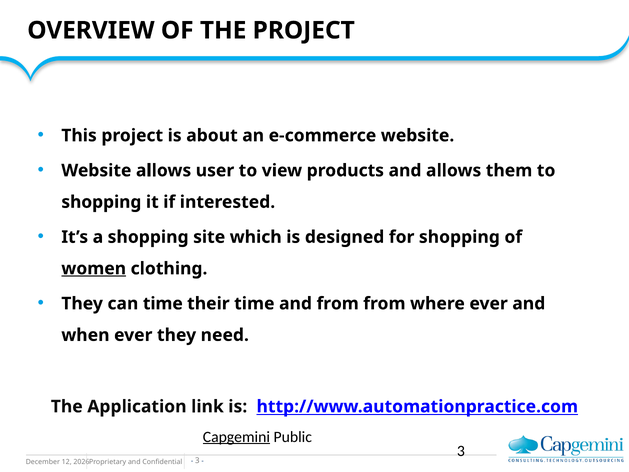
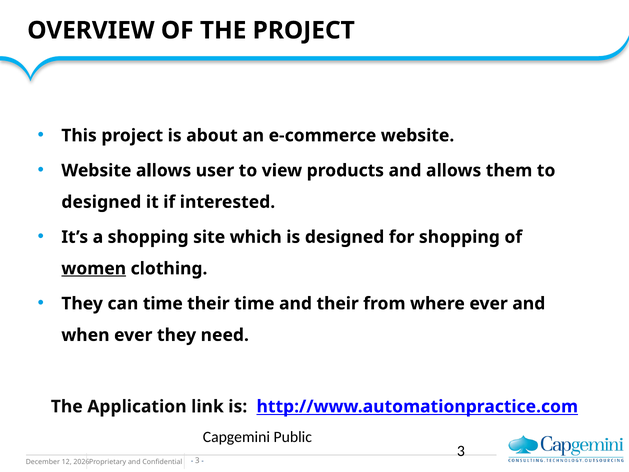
shopping: shopping -> designed (101, 202)
and from: from -> their (338, 303)
Capgemini underline: present -> none (236, 437)
